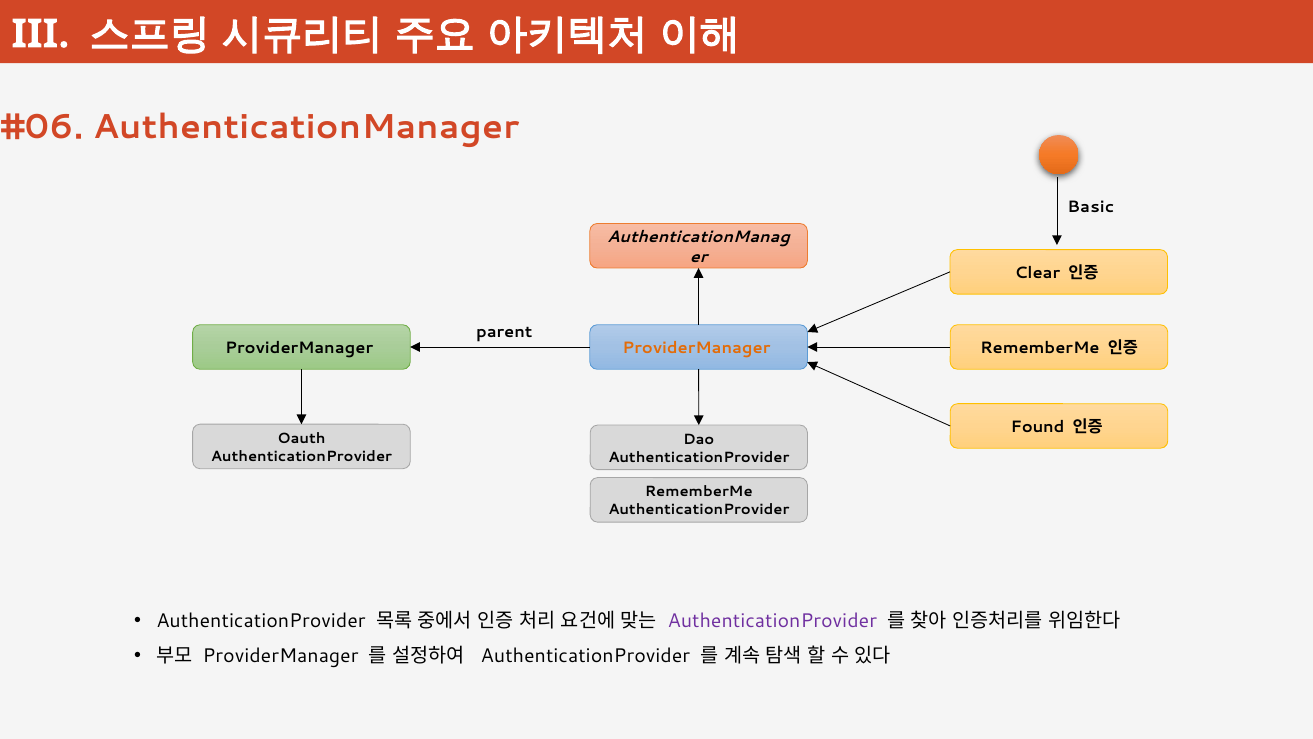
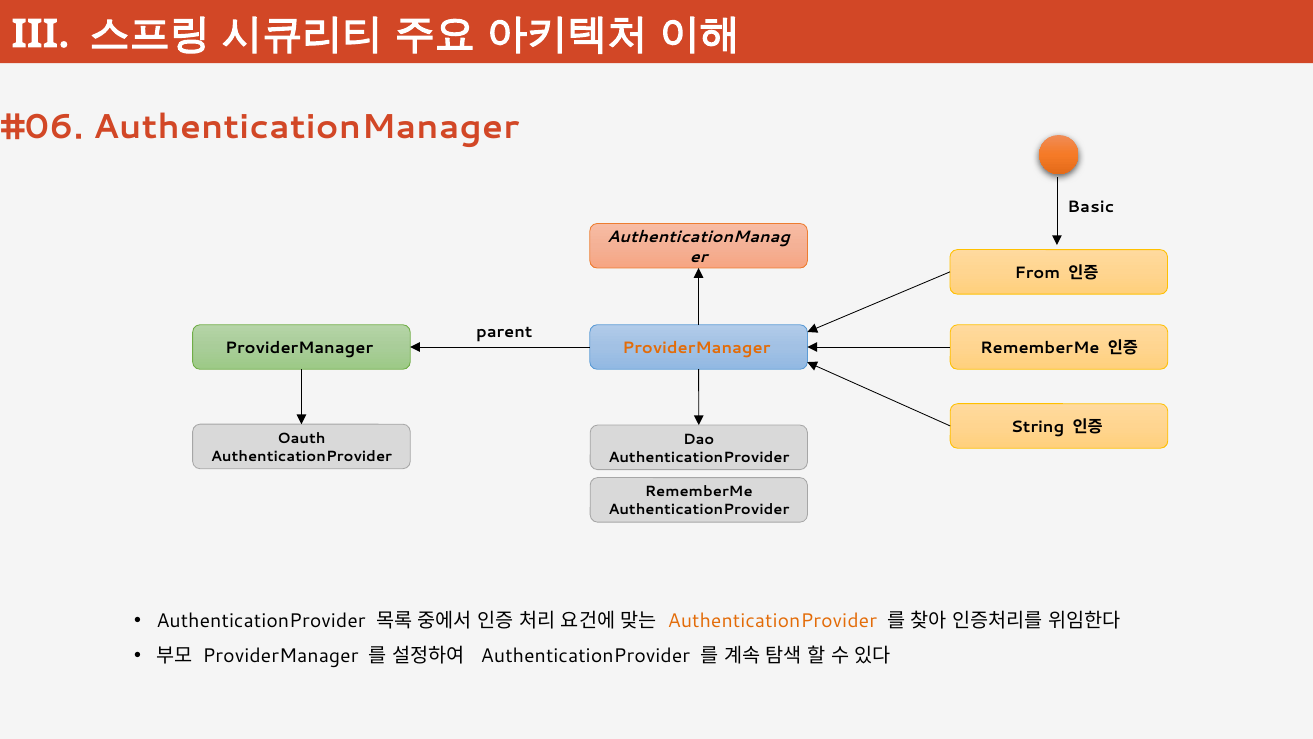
Clear: Clear -> From (1037, 273)
Found: Found -> String (1038, 427)
AuthenticationProvider colour: purple -> orange (772, 621)
